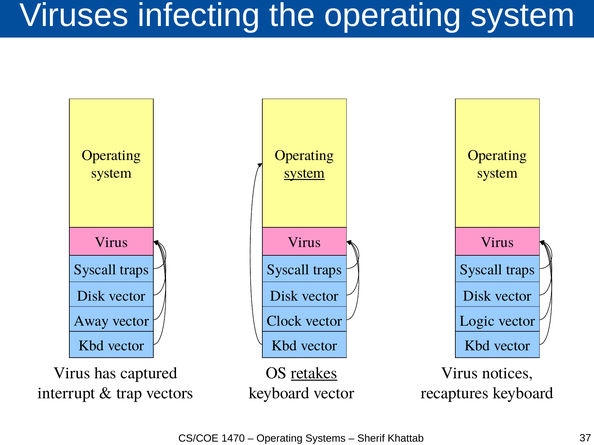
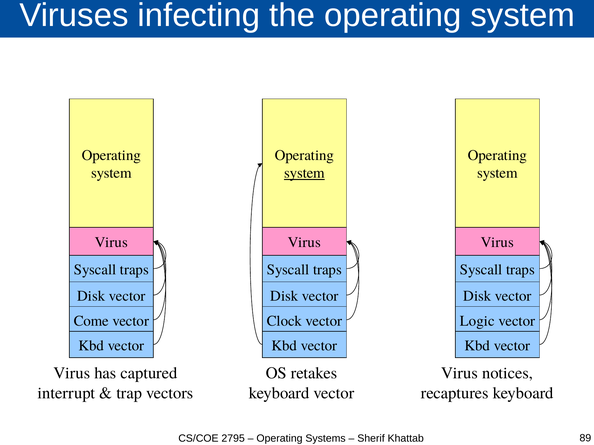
Away: Away -> Come (91, 321)
retakes underline: present -> none (314, 374)
1470: 1470 -> 2795 (233, 439)
37: 37 -> 89 (585, 438)
